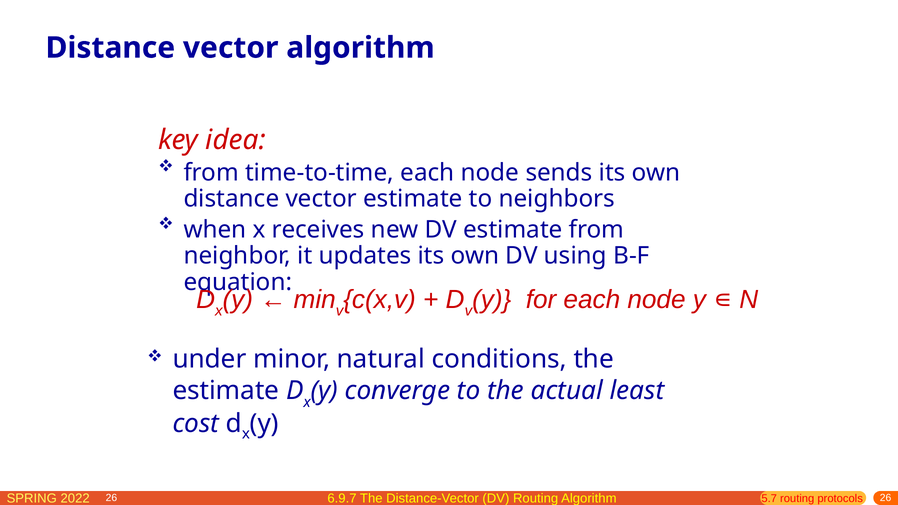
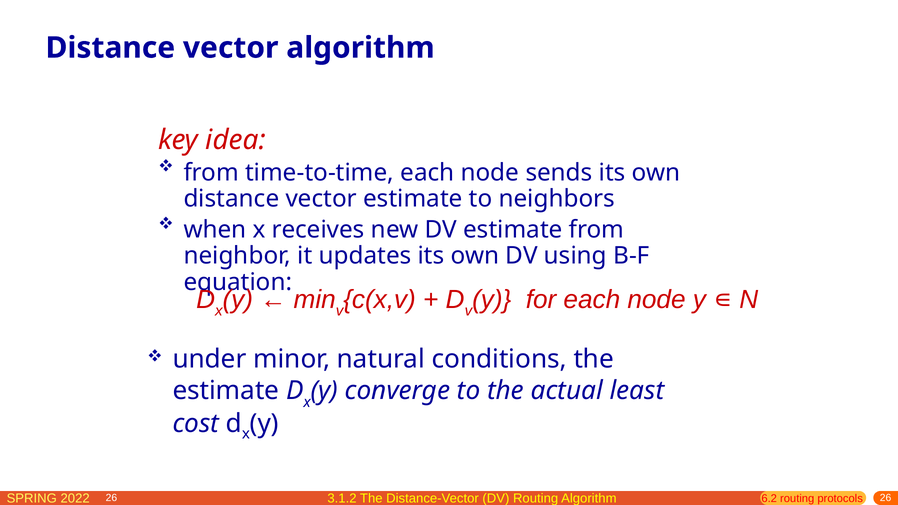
6.9.7: 6.9.7 -> 3.1.2 (342, 499)
5.7: 5.7 -> 6.2 (769, 499)
